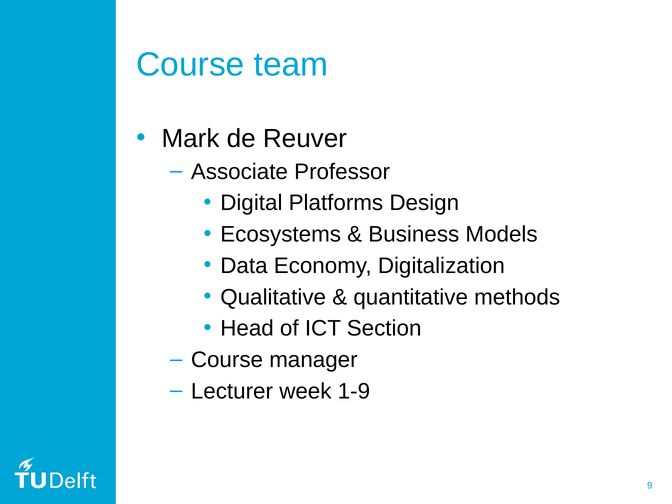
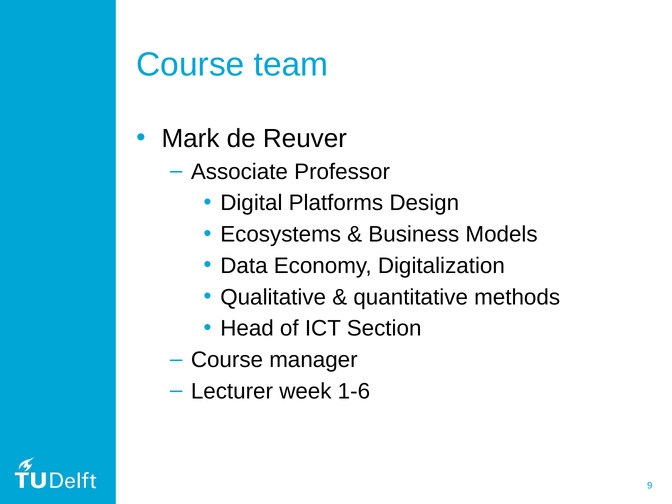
1-9: 1-9 -> 1-6 (354, 391)
